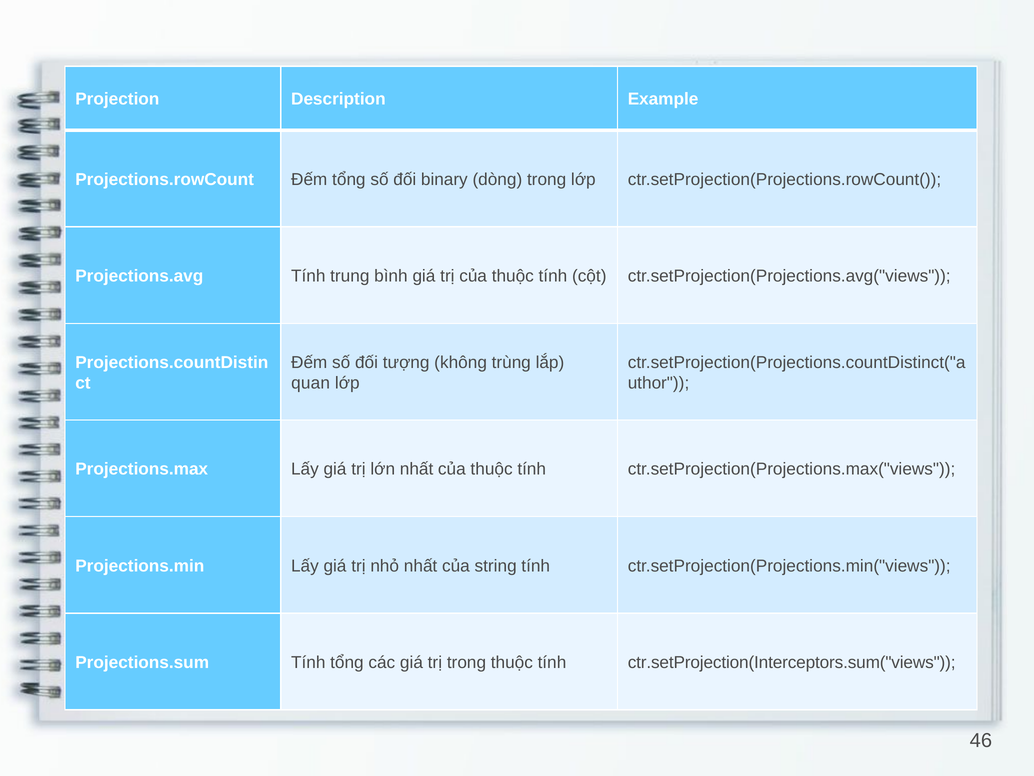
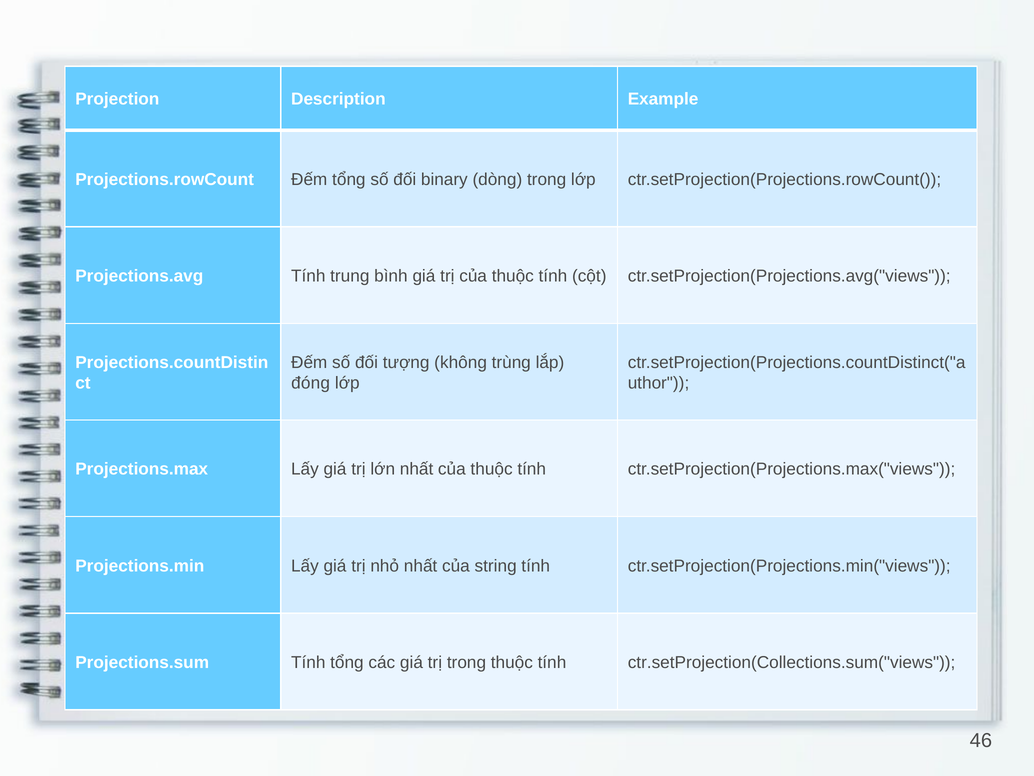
quan: quan -> đóng (311, 383)
ctr.setProjection(Interceptors.sum("views: ctr.setProjection(Interceptors.sum("views -> ctr.setProjection(Collections.sum("views (792, 662)
